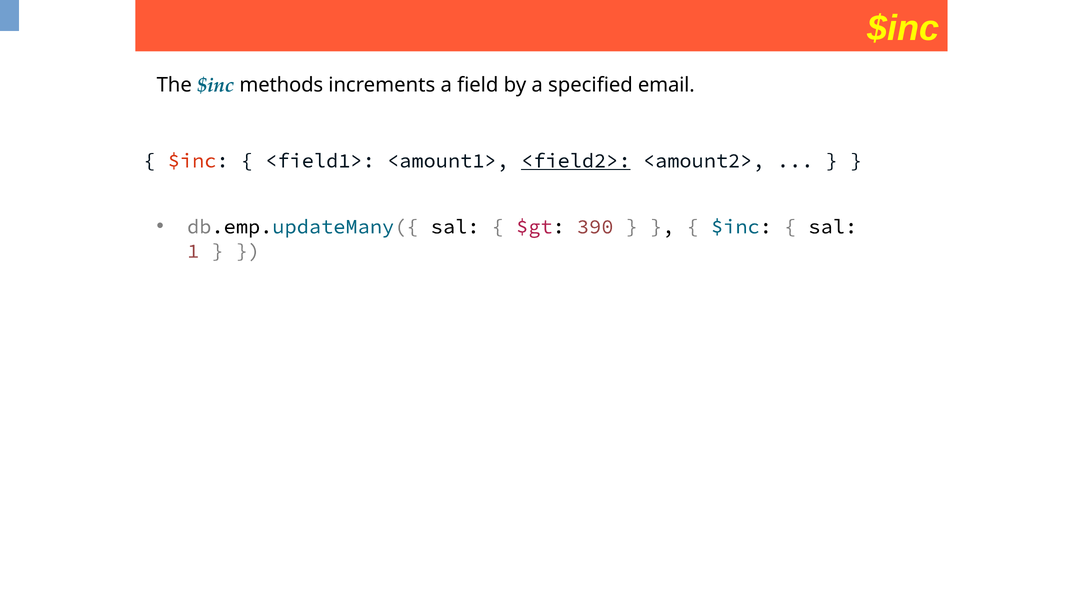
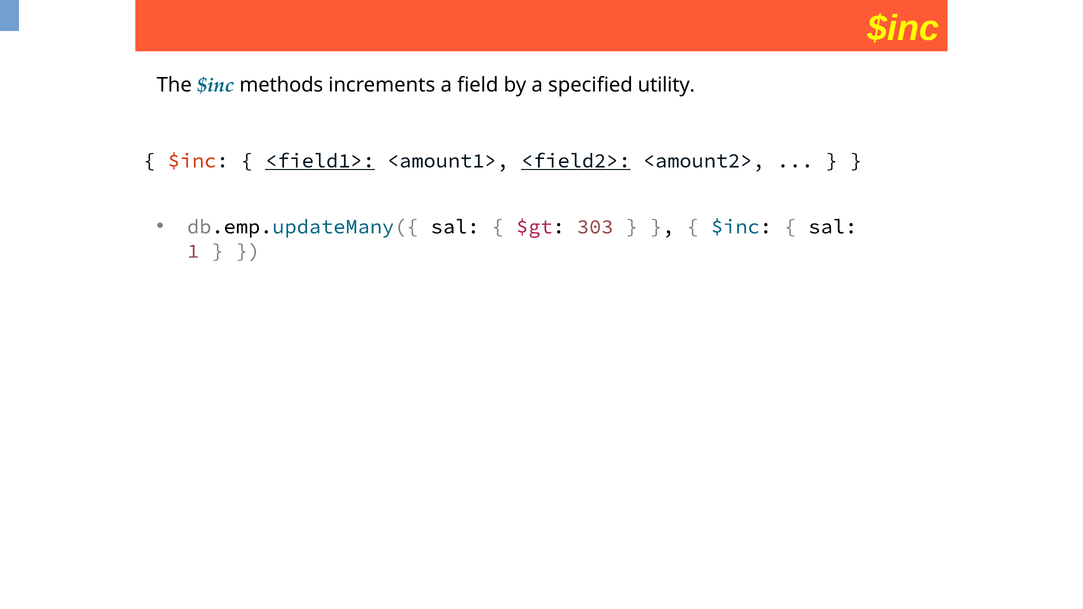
email: email -> utility (666, 85)
<field1> underline: none -> present (320, 161)
390: 390 -> 303 (595, 227)
